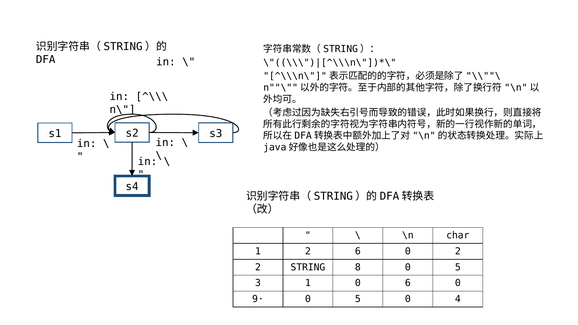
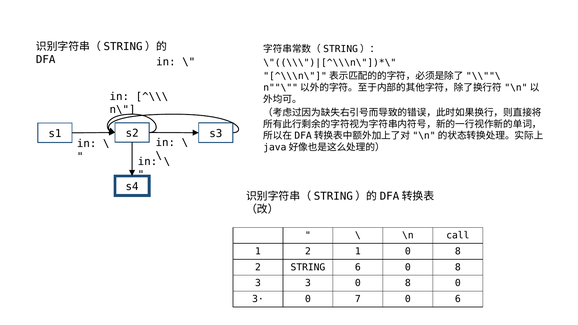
char: char -> call (458, 235)
2 6: 6 -> 1 (358, 251)
2: 2 -> 8 (458, 251)
STRING 8: 8 -> 6 (358, 267)
5: 5 -> 8 (458, 267)
3 1: 1 -> 3 (308, 283)
6: 6 -> 8 (408, 283)
9·: 9· -> 3· (258, 299)
5: 5 -> 7 (358, 299)
0 4: 4 -> 6 (458, 299)
